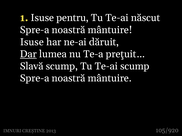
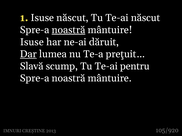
Isuse pentru: pentru -> născut (72, 18)
noastră underline: none -> present (68, 30)
Te-ai scump: scump -> pentru (135, 66)
